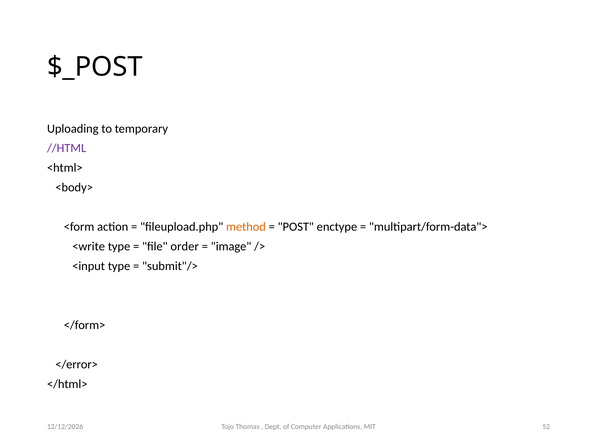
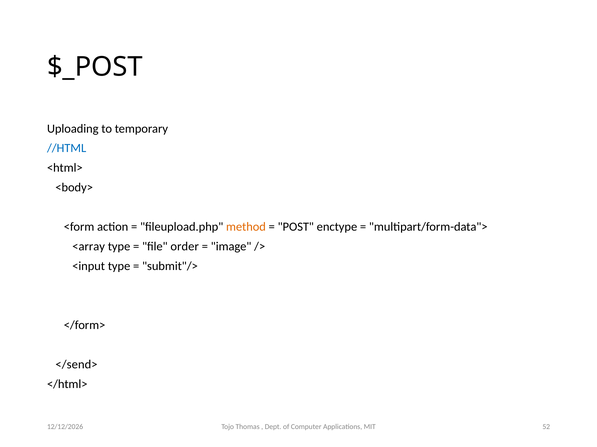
//HTML colour: purple -> blue (67, 148)
<write: <write -> <array (89, 247)
</error>: </error> -> </send> (76, 365)
